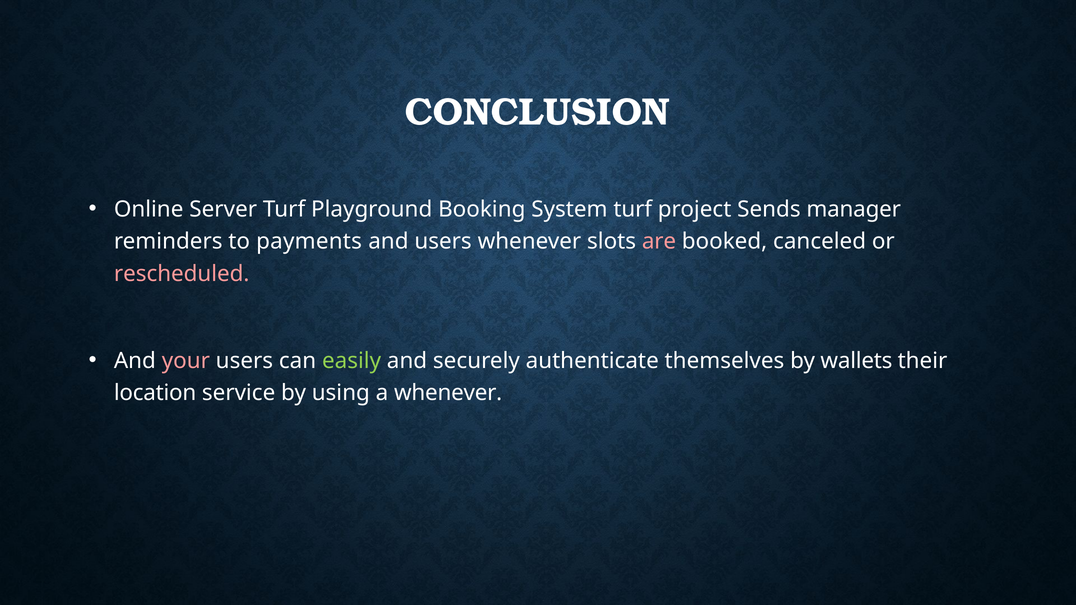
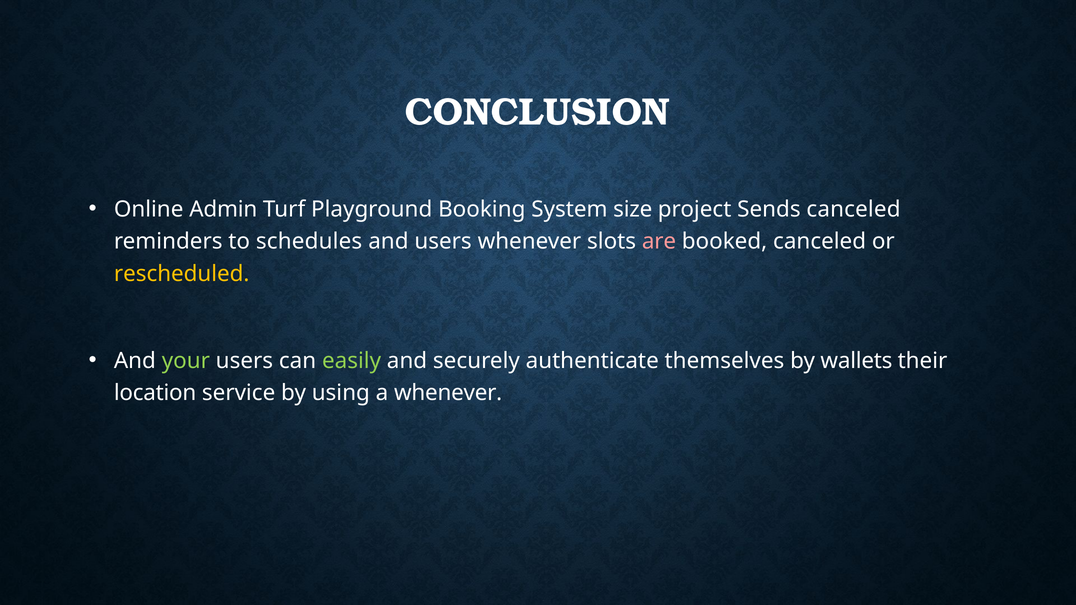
Server: Server -> Admin (223, 209)
System turf: turf -> size (633, 209)
Sends manager: manager -> canceled (853, 209)
payments: payments -> schedules (309, 242)
rescheduled colour: pink -> yellow (182, 274)
your colour: pink -> light green (186, 361)
